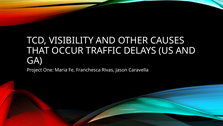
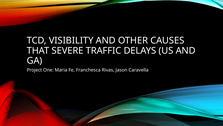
OCCUR: OCCUR -> SEVERE (68, 50)
